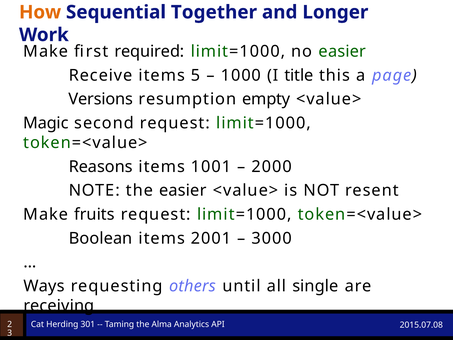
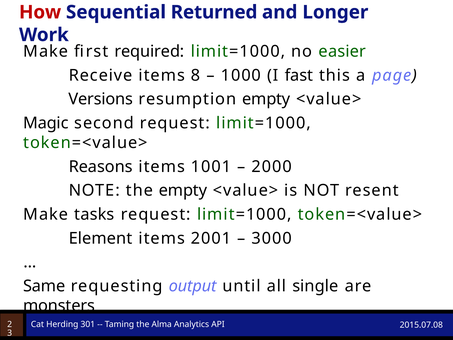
How colour: orange -> red (40, 12)
Together: Together -> Returned (214, 12)
5: 5 -> 8 (196, 75)
title: title -> fast (299, 75)
the easier: easier -> empty (183, 190)
fruits: fruits -> tasks (94, 214)
Boolean: Boolean -> Element (101, 238)
Ways: Ways -> Same (44, 286)
others: others -> output (193, 286)
receiving: receiving -> monsters (59, 305)
